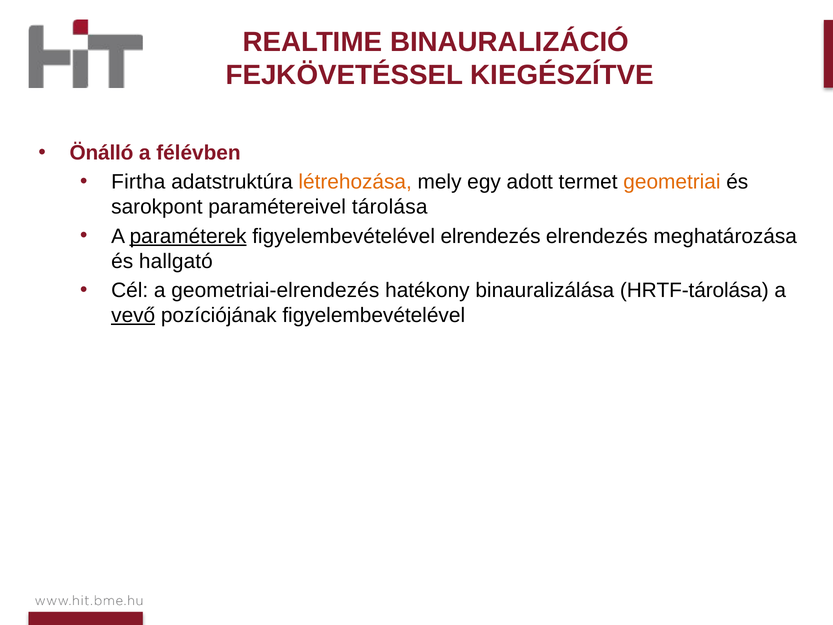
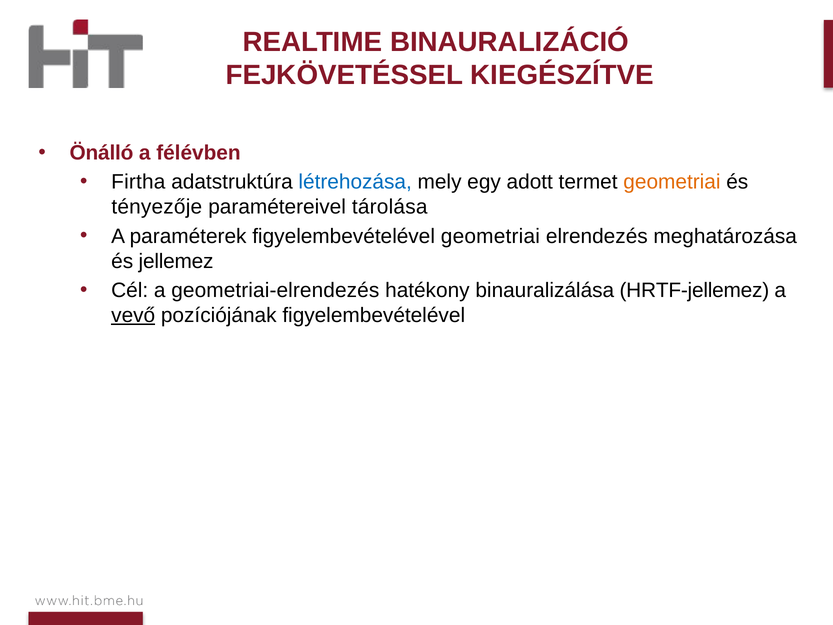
létrehozása colour: orange -> blue (355, 182)
sarokpont: sarokpont -> tényezője (157, 207)
paraméterek underline: present -> none (188, 236)
figyelembevételével elrendezés: elrendezés -> geometriai (490, 236)
hallgató: hallgató -> jellemez (176, 261)
HRTF-tárolása: HRTF-tárolása -> HRTF-jellemez (694, 290)
